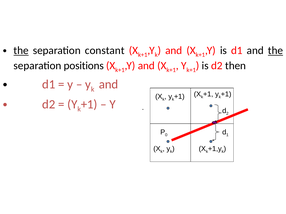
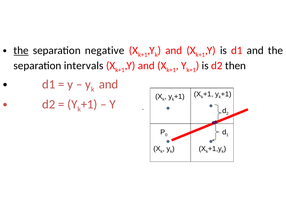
constant: constant -> negative (105, 51)
the underline: present -> none (276, 51)
positions: positions -> intervals (84, 66)
